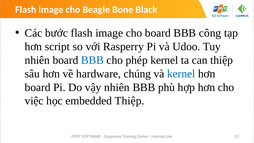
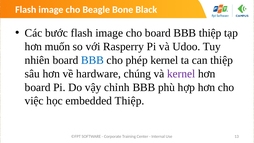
BBB công: công -> thiệp (210, 33)
script: script -> muốn (57, 47)
kernel colour: blue -> purple (181, 74)
vậy nhiên: nhiên -> chỉnh (117, 87)
